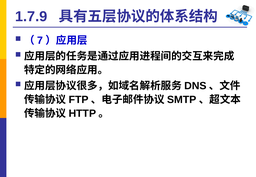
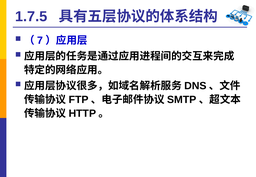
1.7.9: 1.7.9 -> 1.7.5 (31, 17)
